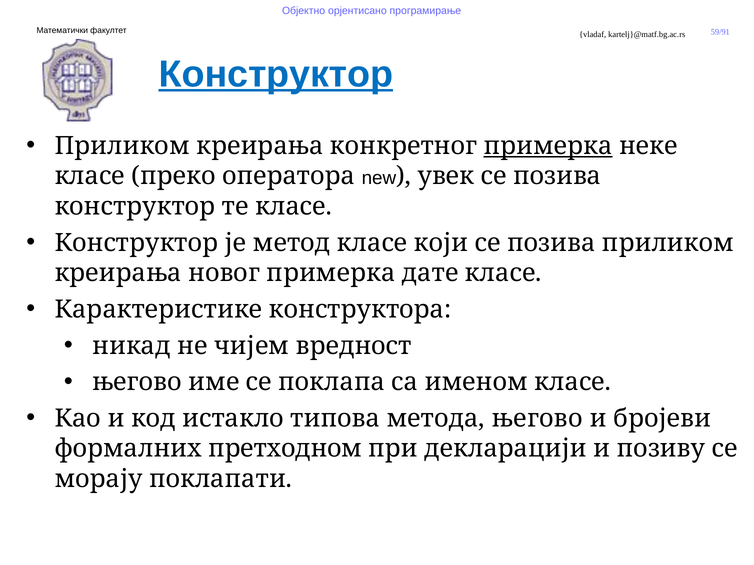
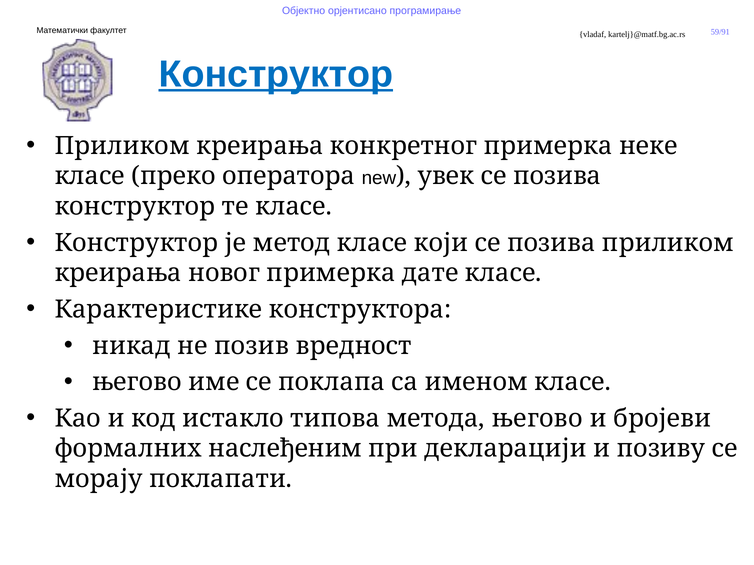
примерка underline: present -> none (548, 146)
чијем: чијем -> позив (251, 346)
претходном: претходном -> наслеђеним (285, 449)
